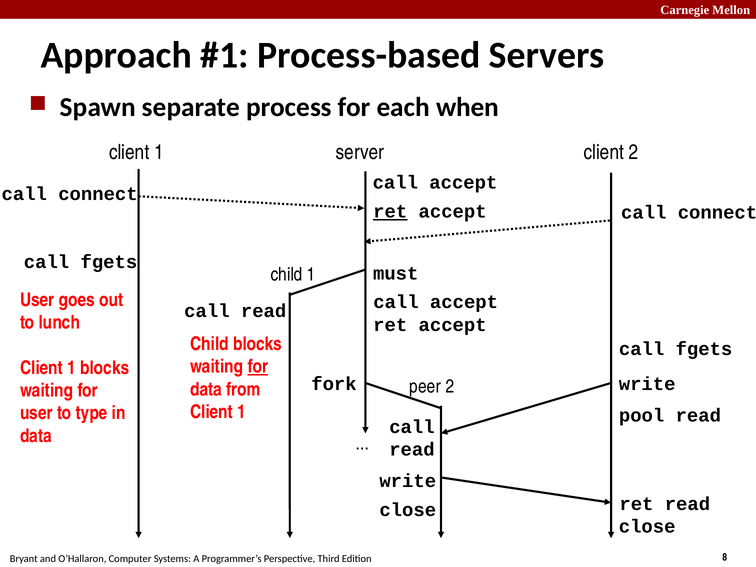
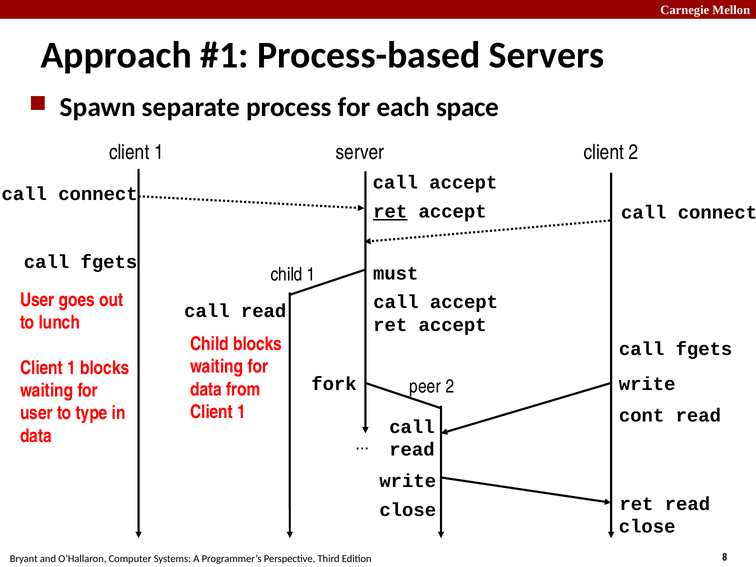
when: when -> space (468, 107)
for underline: present -> none (258, 367)
pool: pool -> cont (642, 416)
